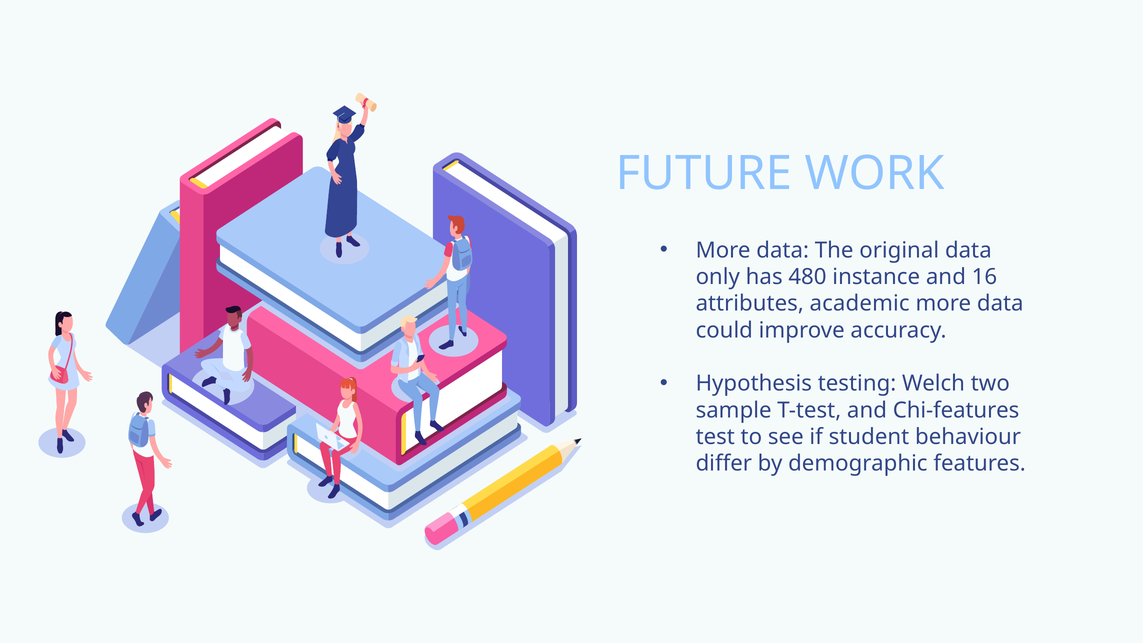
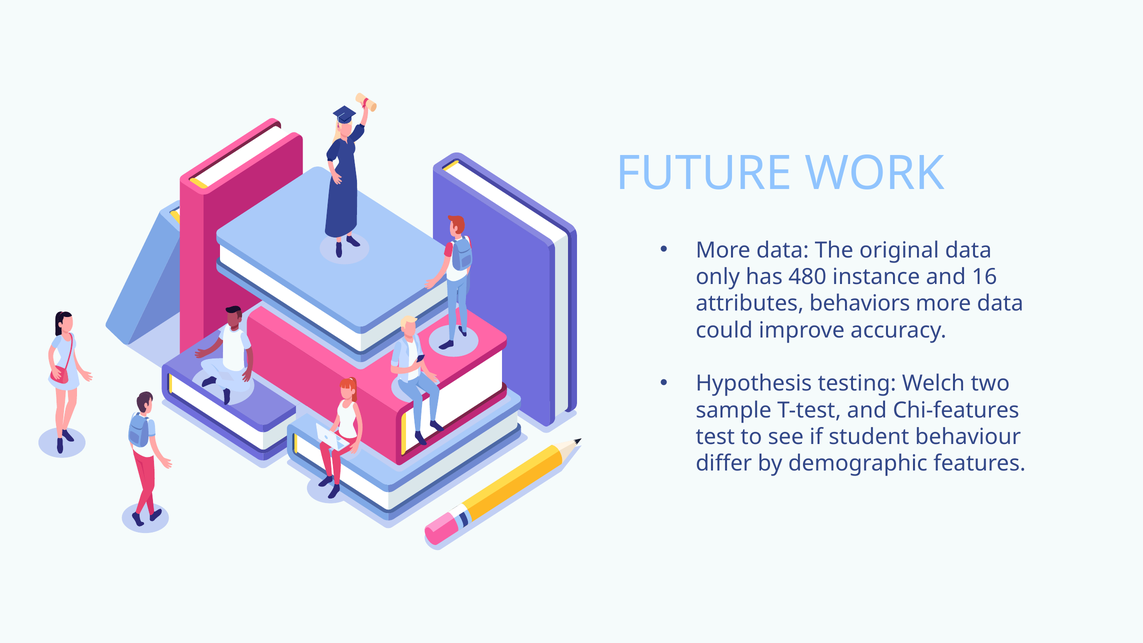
academic: academic -> behaviors (860, 304)
